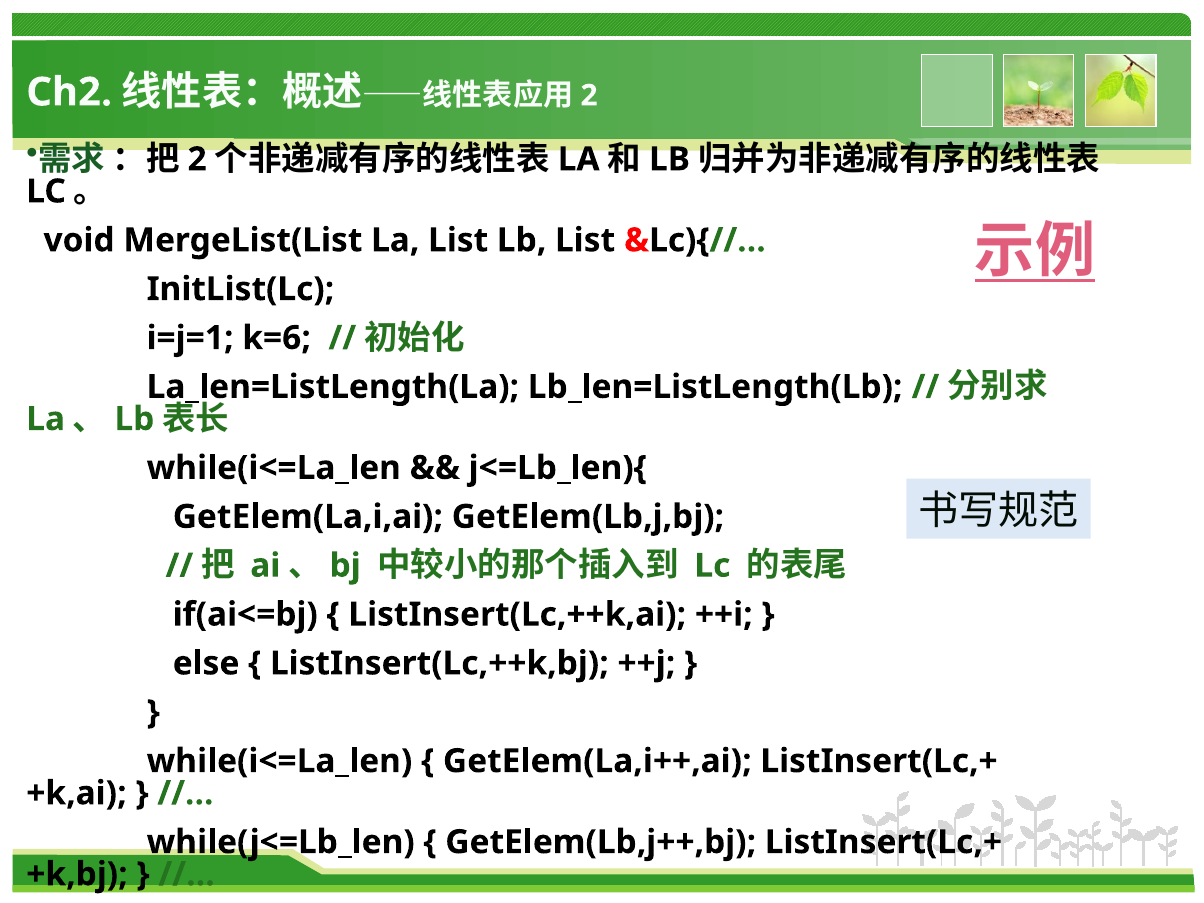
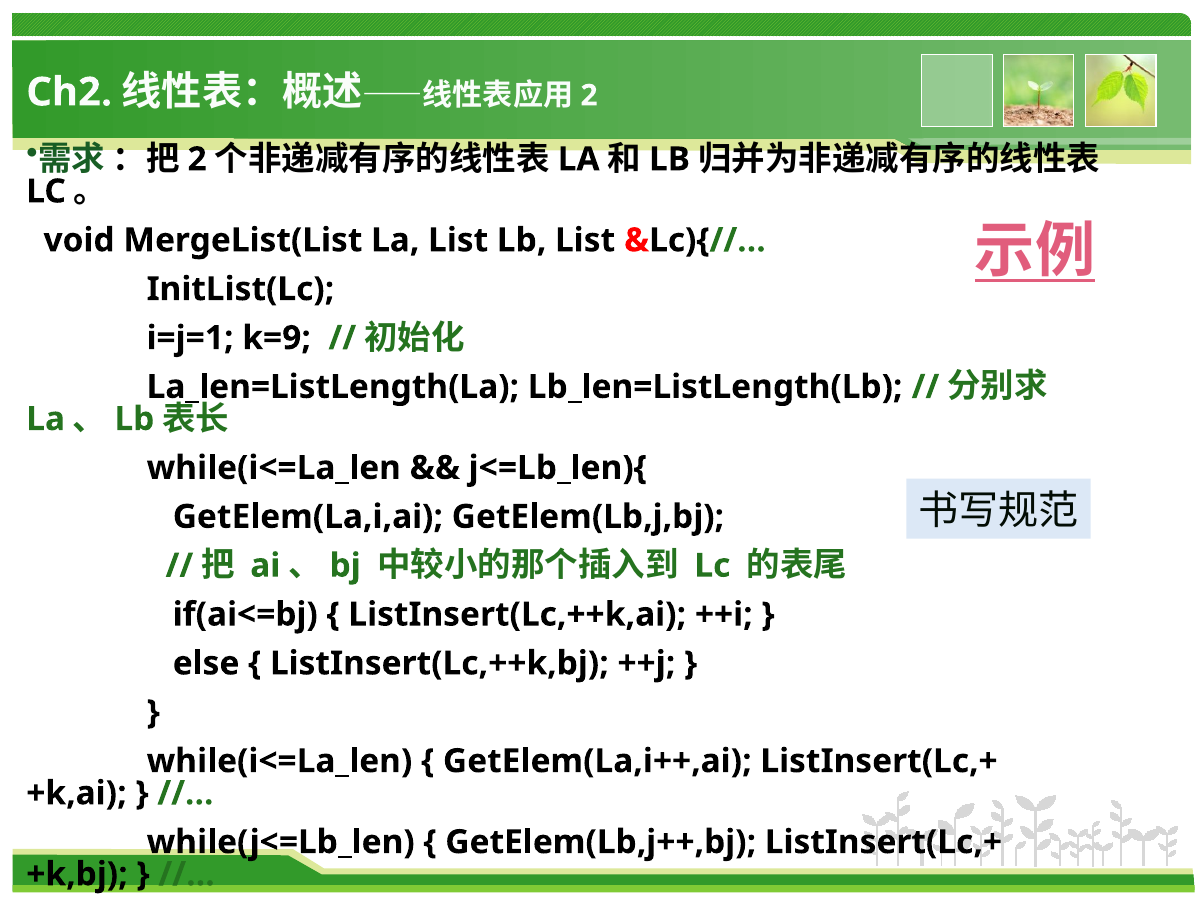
k=6: k=6 -> k=9 (277, 338)
